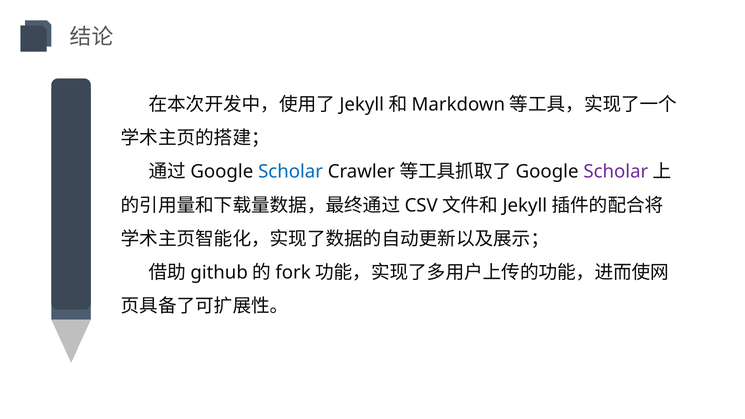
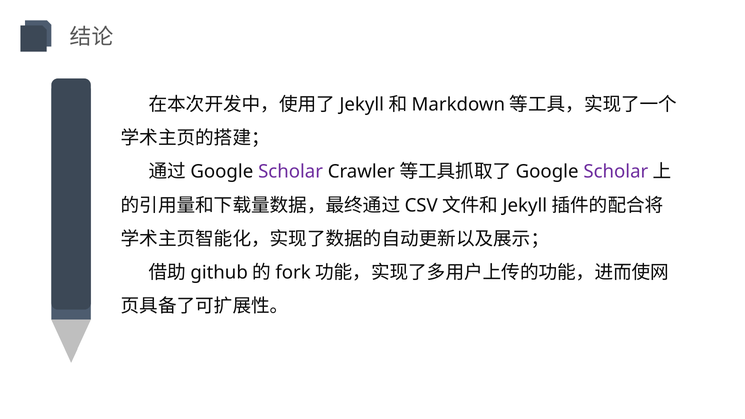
Scholar colour: blue -> purple (291, 172)
